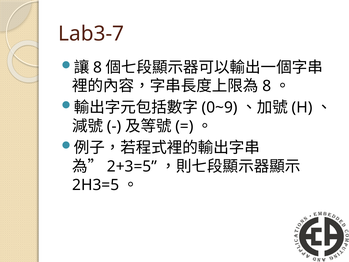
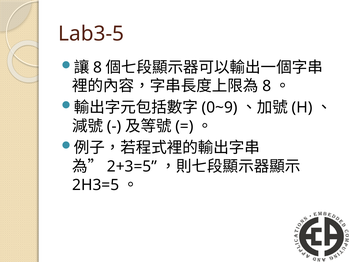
Lab3-7: Lab3-7 -> Lab3-5 (91, 34)
